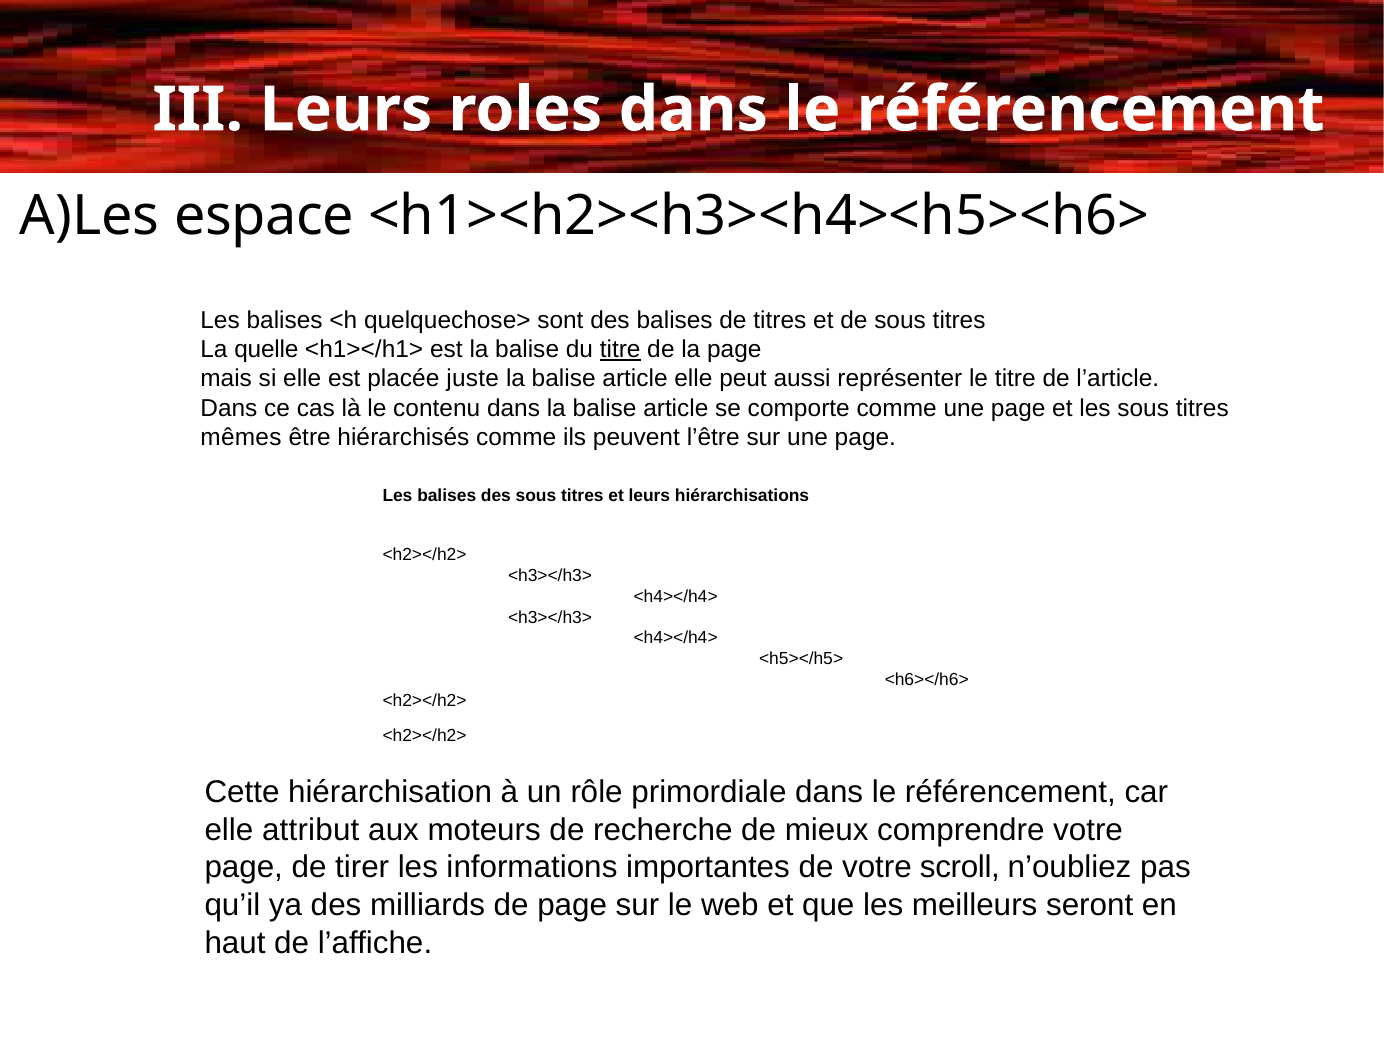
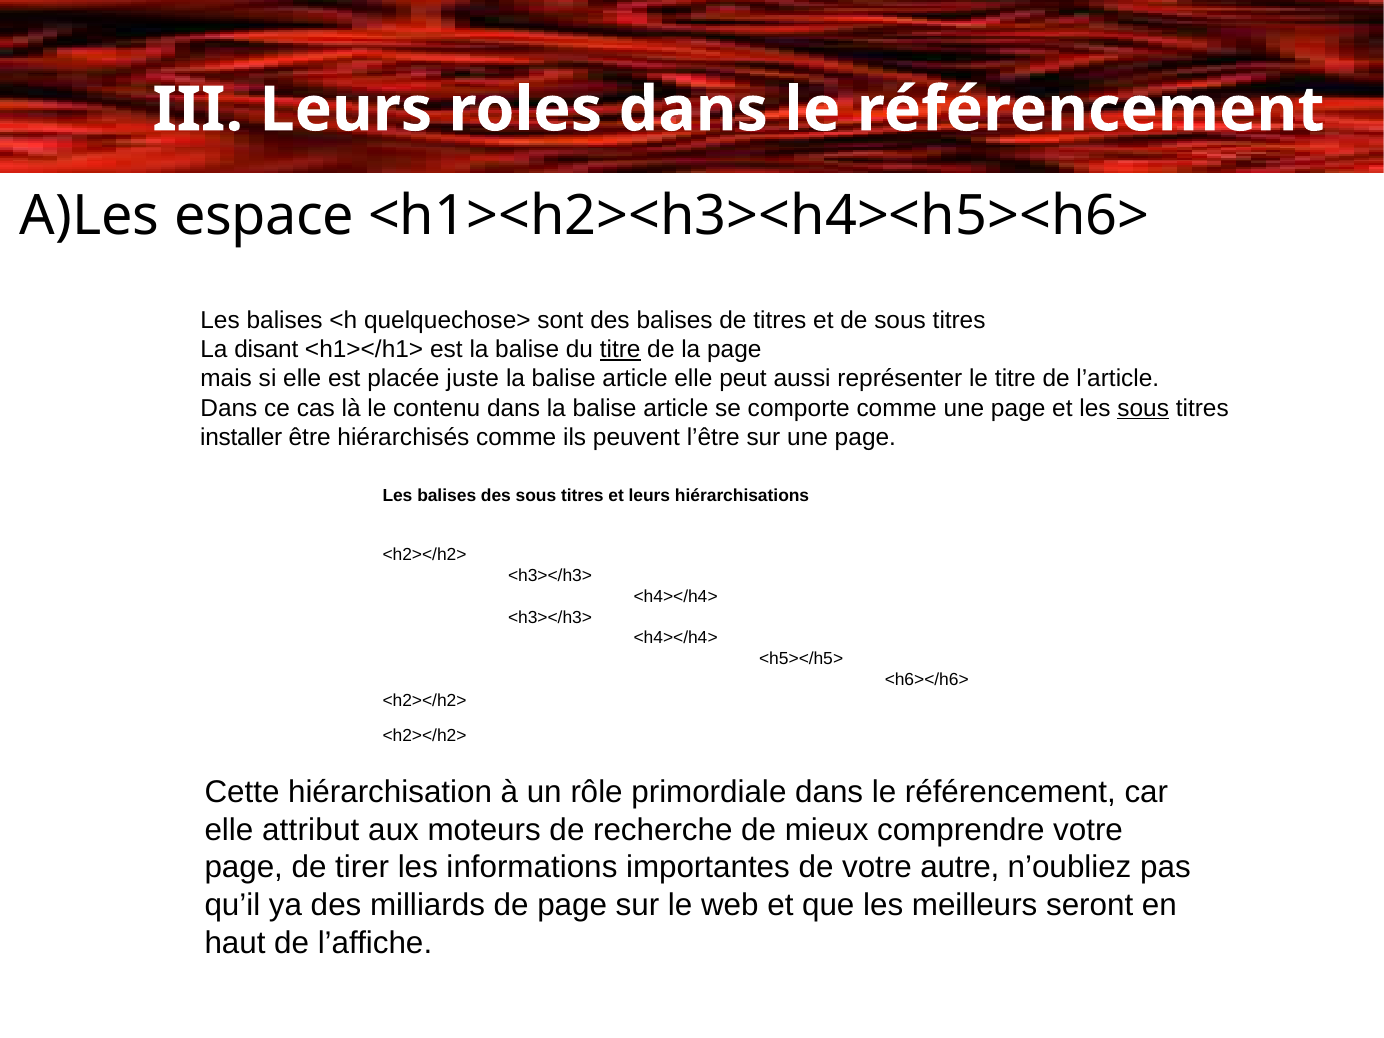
quelle: quelle -> disant (266, 350)
sous underline: none -> present (1143, 408)
mêmes: mêmes -> installer (241, 437)
scroll: scroll -> autre (960, 867)
